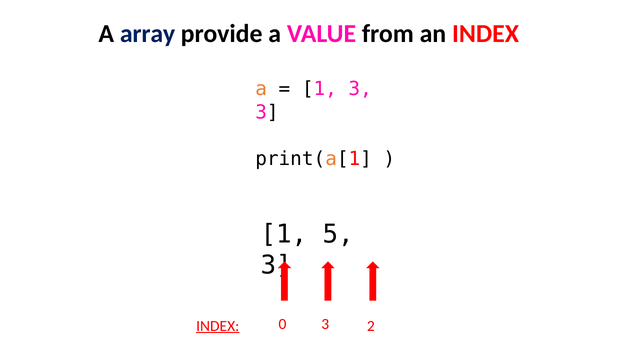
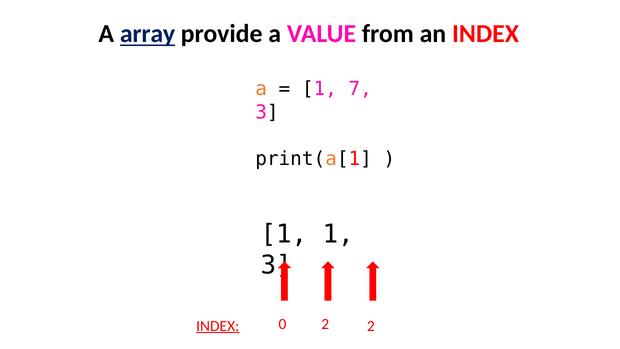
array underline: none -> present (148, 34)
1 3: 3 -> 7 (360, 89)
1 5: 5 -> 1 (338, 234)
0 3: 3 -> 2 (325, 324)
